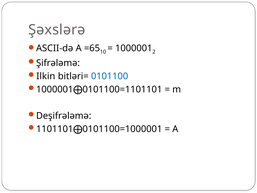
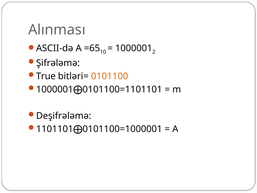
Şəxslərə: Şəxslərə -> Alınması (57, 30)
Ilkin: Ilkin -> True (46, 76)
0101100 colour: blue -> orange (110, 76)
